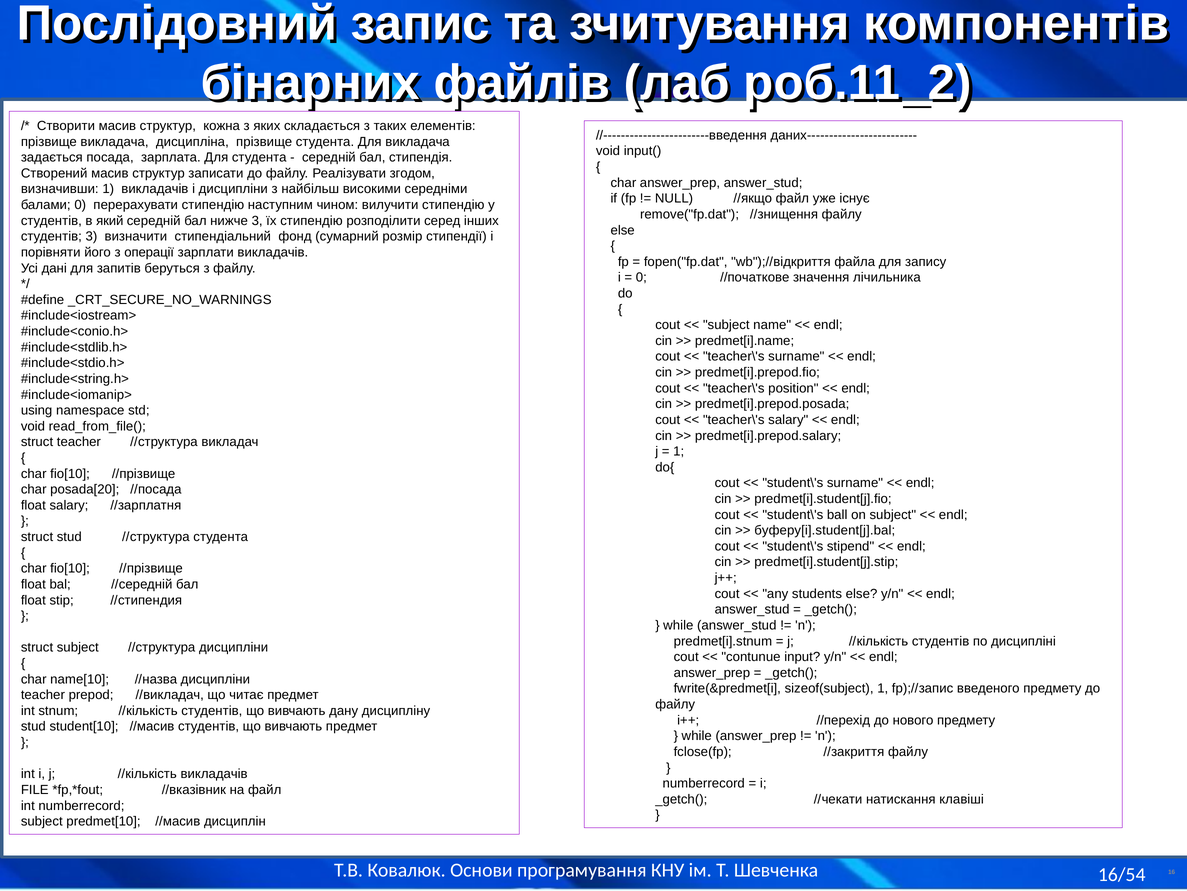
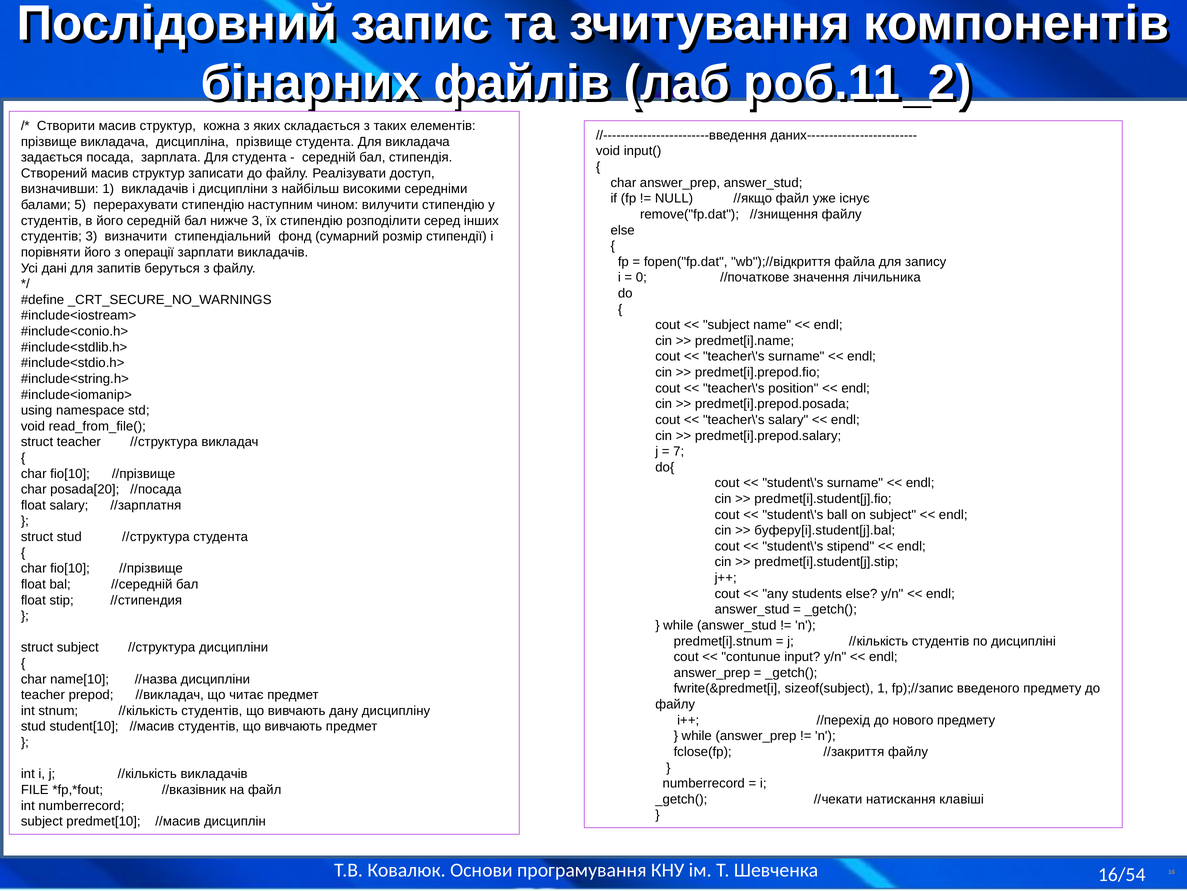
згодом: згодом -> доступ (412, 173)
балами 0: 0 -> 5 (80, 205)
в який: який -> його (110, 221)
1: 1 -> 7 (679, 451)
